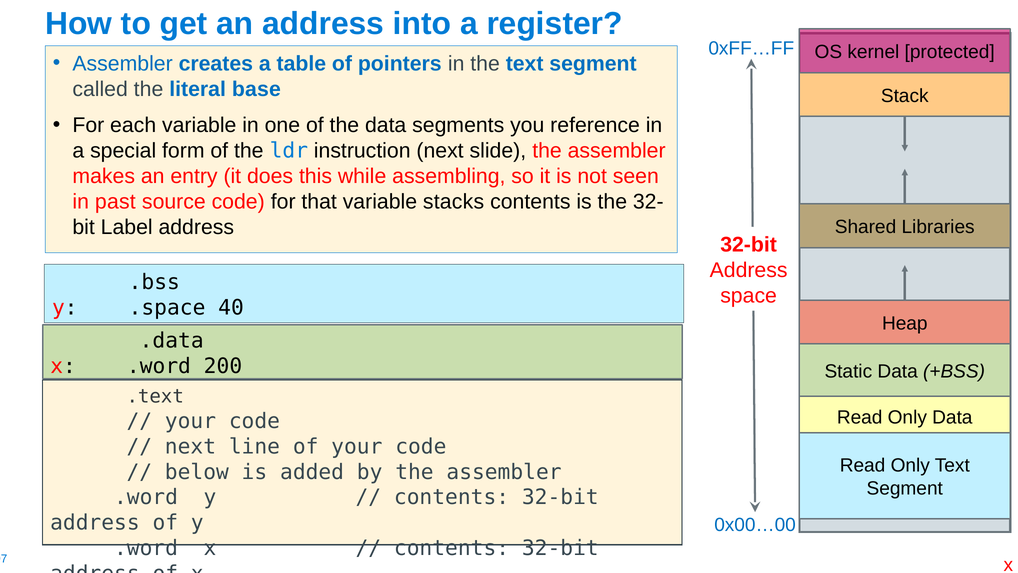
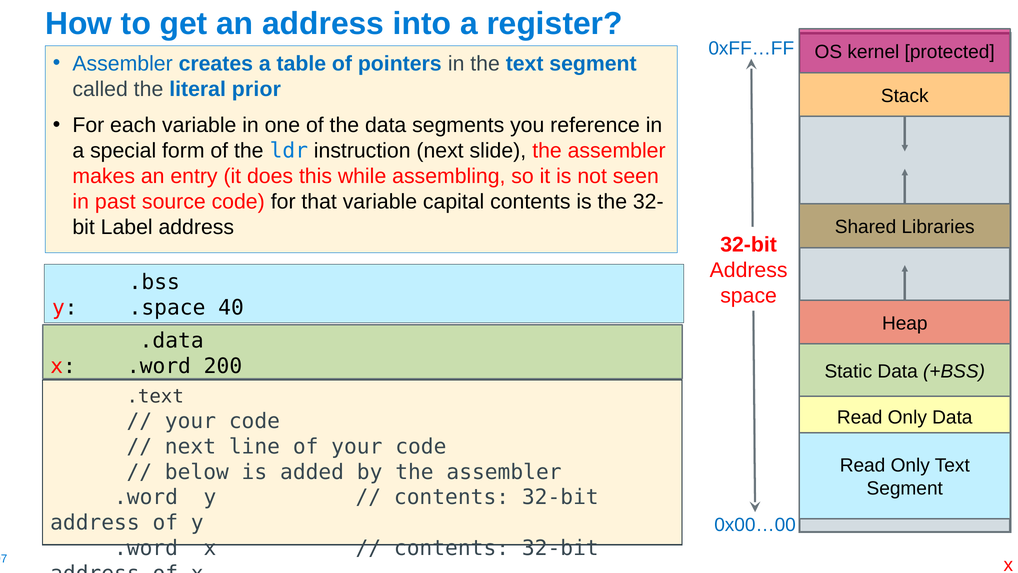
base: base -> prior (256, 89)
stacks: stacks -> capital (454, 202)
